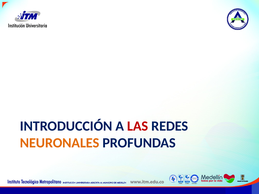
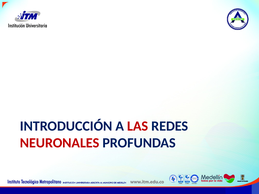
NEURONALES colour: orange -> red (60, 143)
